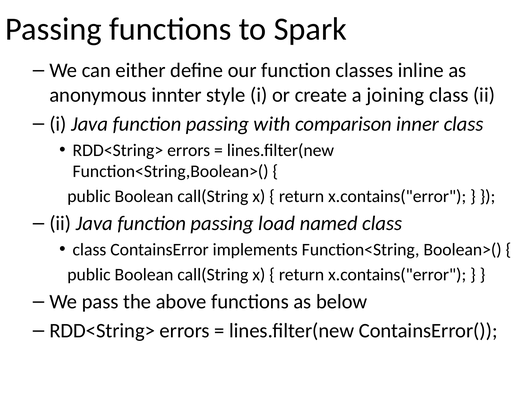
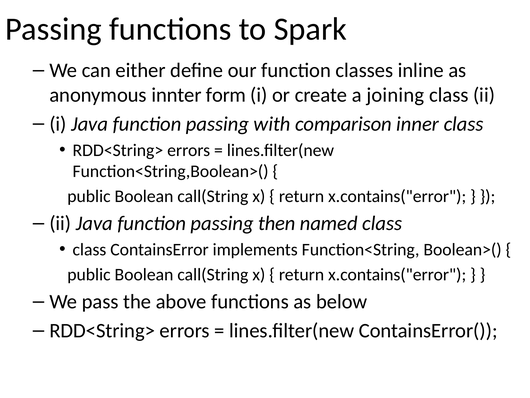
style: style -> form (226, 95)
load: load -> then (277, 223)
